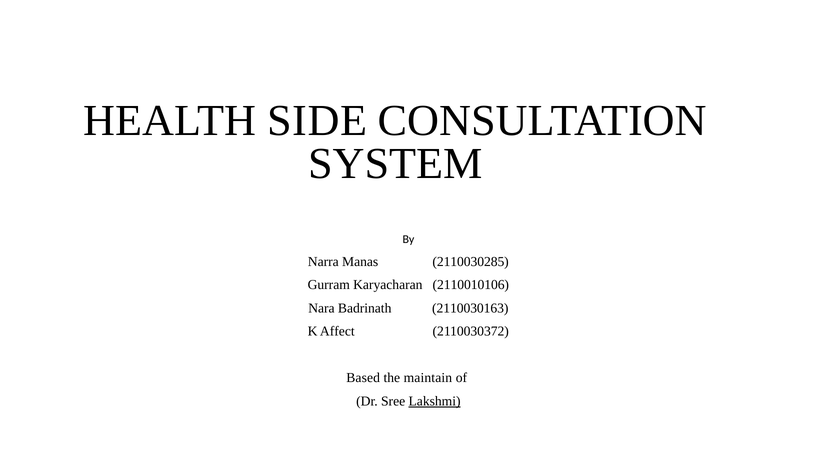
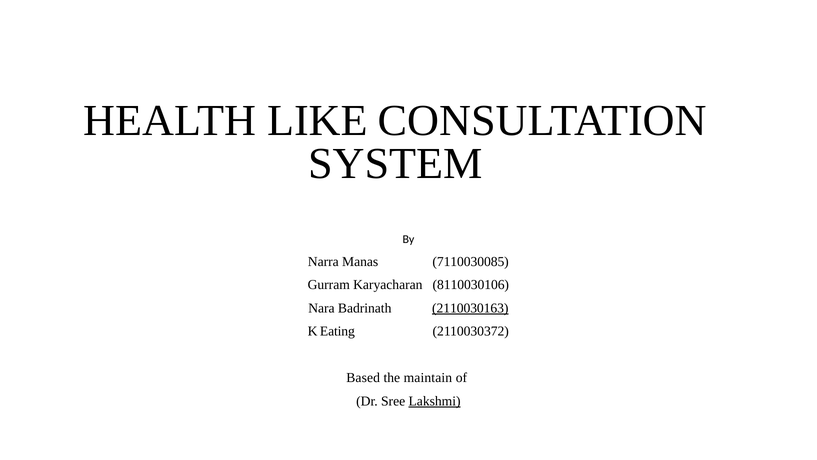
SIDE: SIDE -> LIKE (317, 121)
2110030285: 2110030285 -> 7110030085 (471, 261)
2110010106: 2110010106 -> 8110030106 (471, 285)
2110030163 underline: none -> present (470, 308)
Affect: Affect -> Eating (337, 331)
